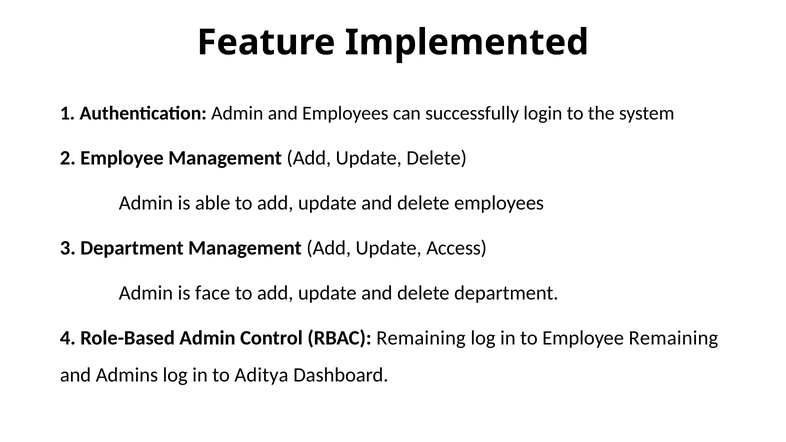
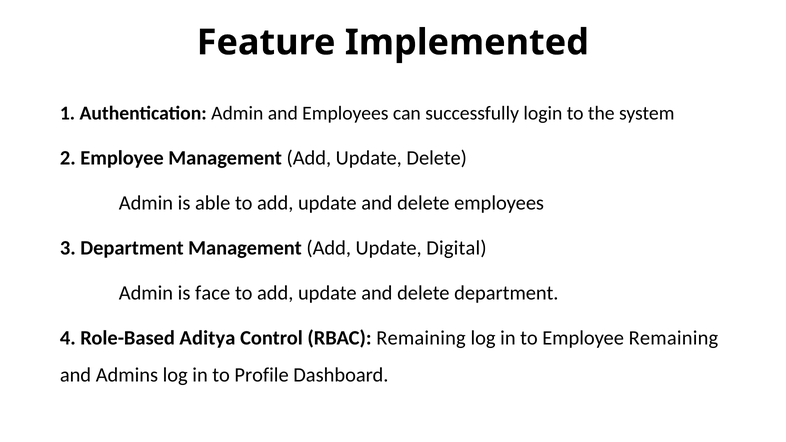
Access: Access -> Digital (456, 248)
Role-Based Admin: Admin -> Aditya (207, 338)
Aditya: Aditya -> Profile (262, 375)
